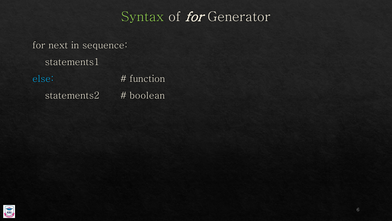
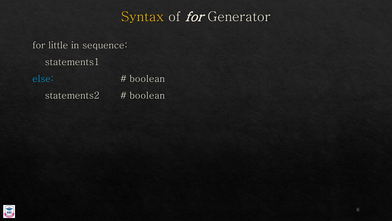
Syntax colour: light green -> yellow (143, 17)
next: next -> little (58, 45)
function: function -> boolean (147, 79)
